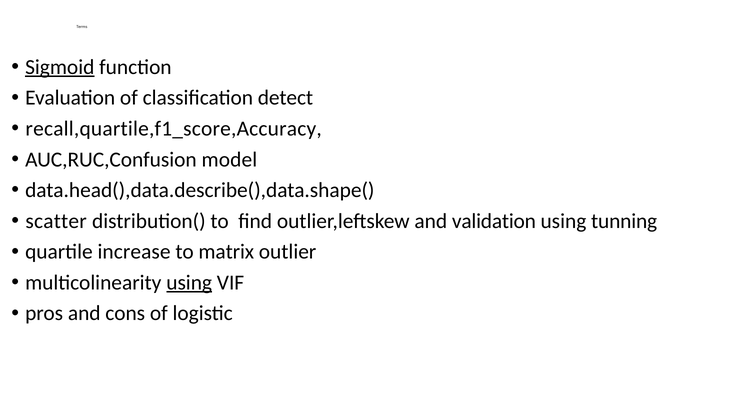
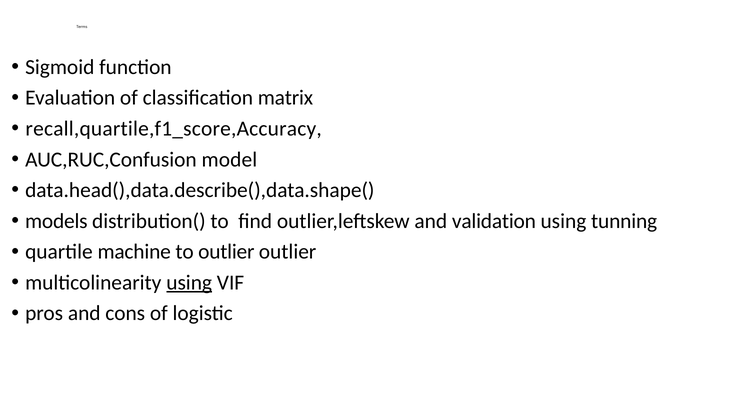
Sigmoid underline: present -> none (60, 67)
detect: detect -> matrix (285, 98)
scatter: scatter -> models (56, 221)
increase: increase -> machine (134, 252)
to matrix: matrix -> outlier (226, 252)
